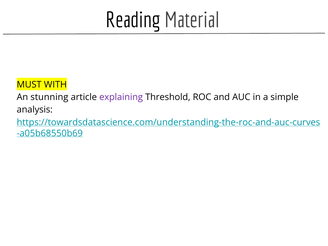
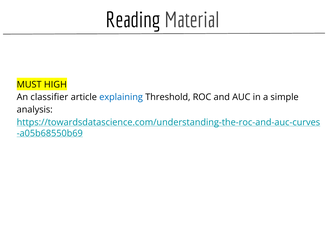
WITH: WITH -> HIGH (55, 84)
stunning: stunning -> classifier (49, 97)
explaining colour: purple -> blue (121, 97)
